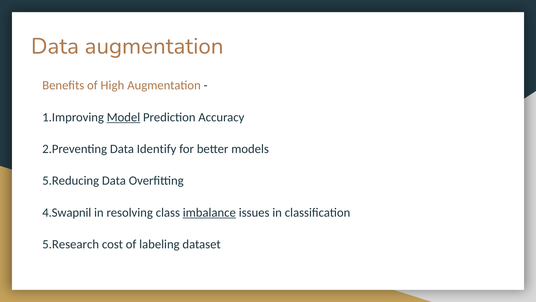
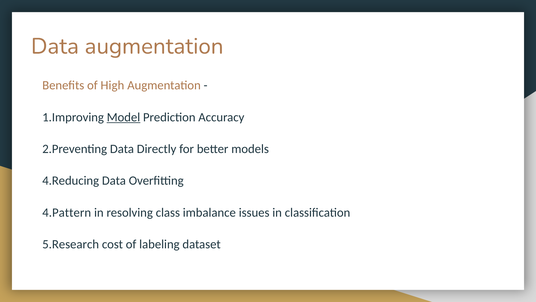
Identify: Identify -> Directly (157, 149)
5.Reducing: 5.Reducing -> 4.Reducing (71, 181)
4.Swapnil: 4.Swapnil -> 4.Pattern (67, 212)
imbalance underline: present -> none (209, 212)
